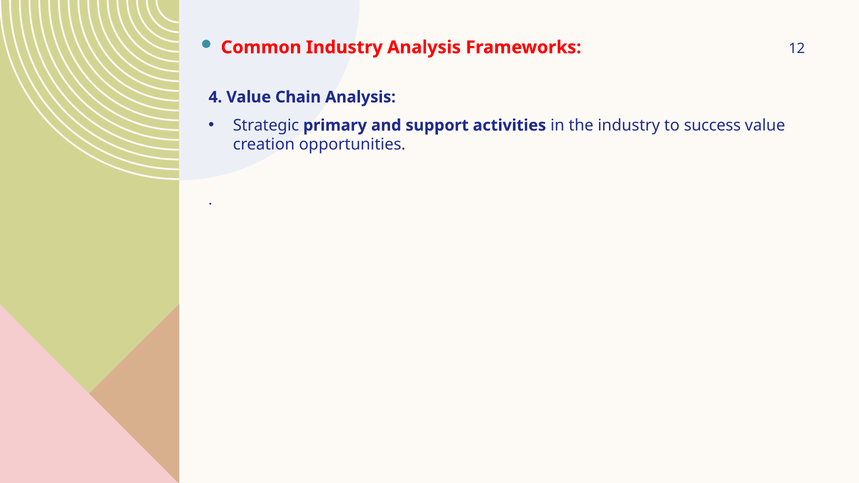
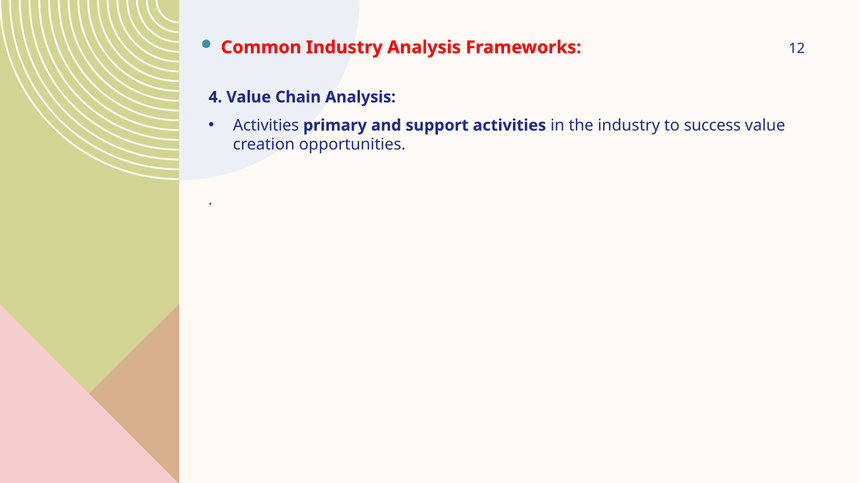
Strategic: Strategic -> Activities (266, 125)
